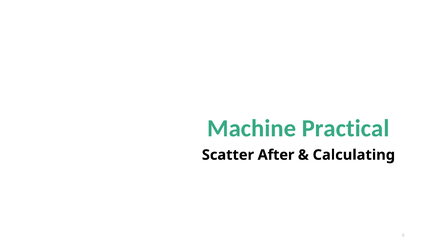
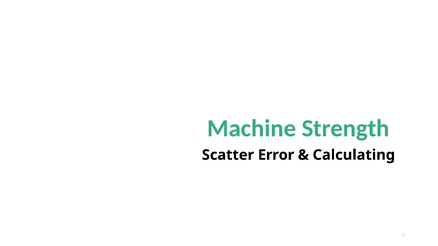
Practical: Practical -> Strength (346, 129)
After: After -> Error (276, 155)
